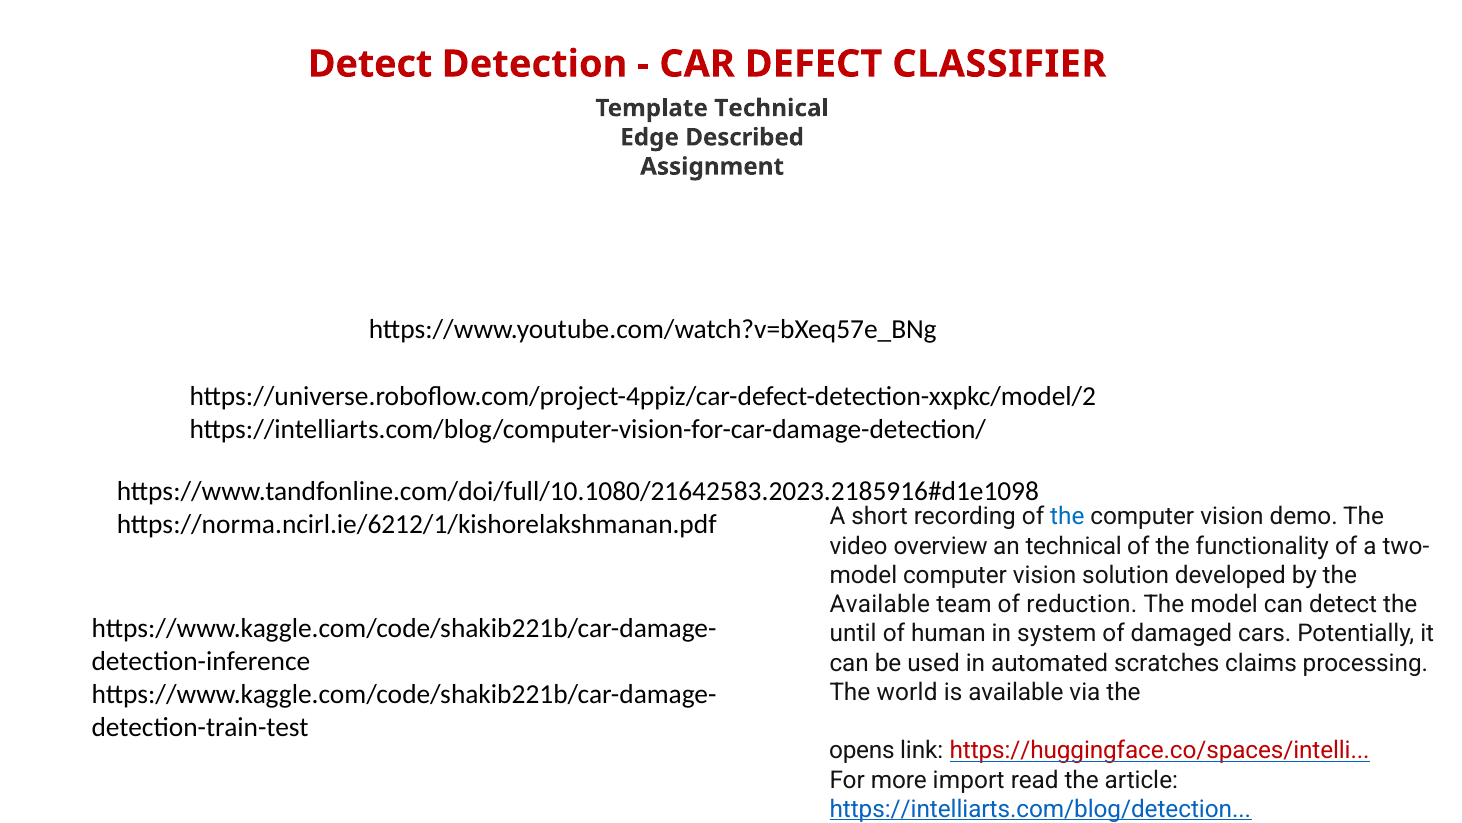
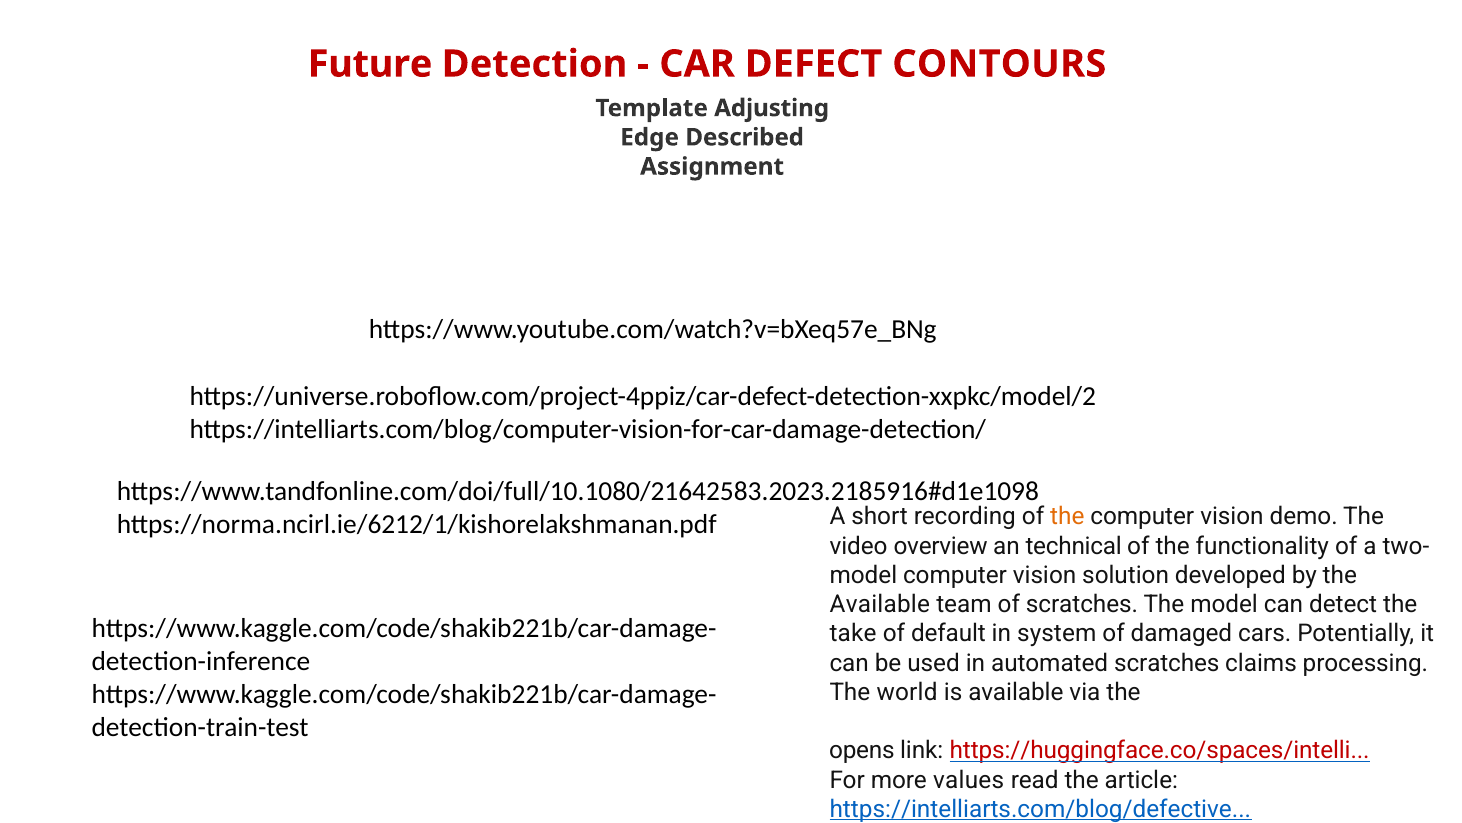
Detect: Detect -> Future (370, 64)
CLASSIFIER: CLASSIFIER -> CONTOURS (999, 64)
Template Technical: Technical -> Adjusting (772, 108)
the colour: blue -> orange (1067, 516)
of reduction: reduction -> scratches (1082, 604)
until: until -> take (853, 633)
human: human -> default (948, 633)
import: import -> values (969, 779)
https://intelliarts.com/blog/detection: https://intelliarts.com/blog/detection -> https://intelliarts.com/blog/defective (1040, 809)
